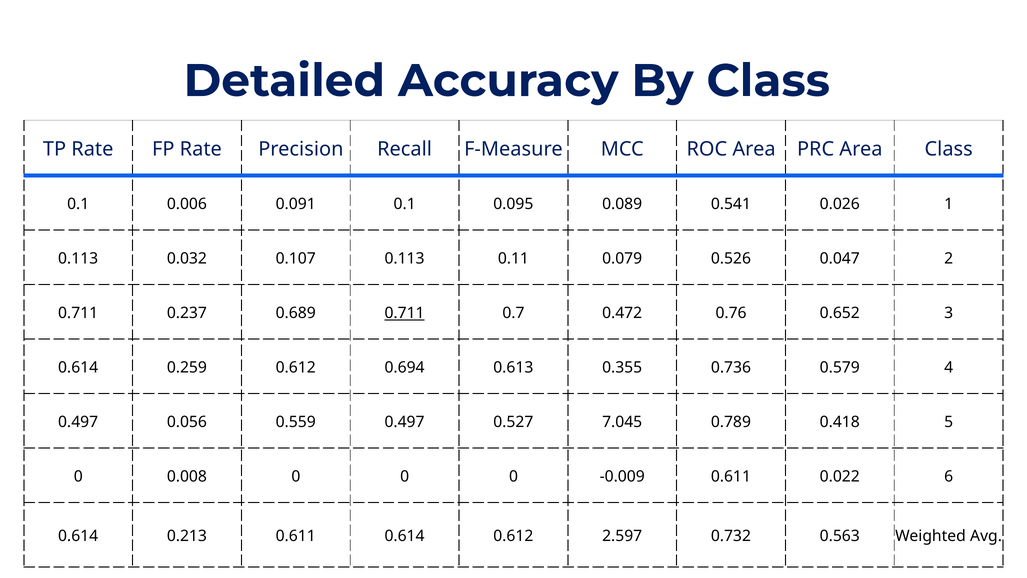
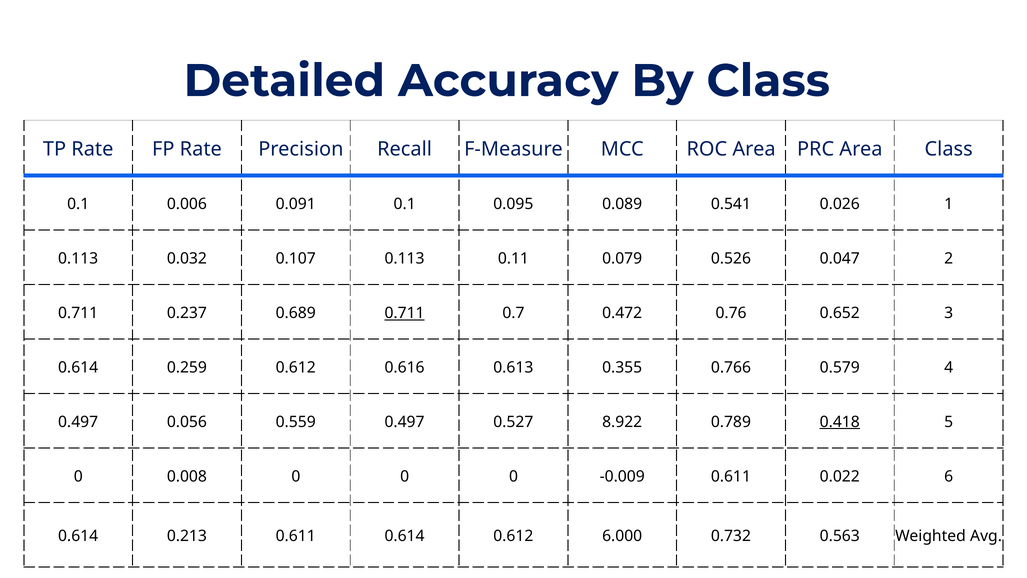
0.694: 0.694 -> 0.616 (405, 367)
0.736: 0.736 -> 0.766 (731, 367)
7.045: 7.045 -> 8.922 (622, 422)
0.418 underline: none -> present (840, 422)
2.597: 2.597 -> 6.000 (622, 536)
